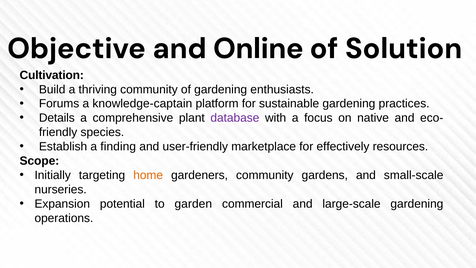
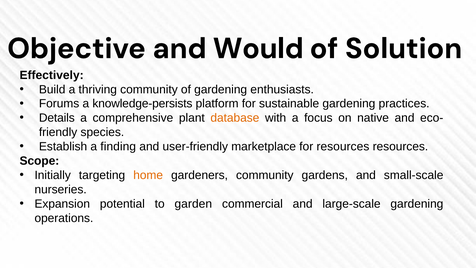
Online: Online -> Would (258, 48)
Cultivation: Cultivation -> Effectively (52, 75)
knowledge-captain: knowledge-captain -> knowledge-persists (142, 104)
database colour: purple -> orange (235, 118)
for effectively: effectively -> resources (343, 146)
